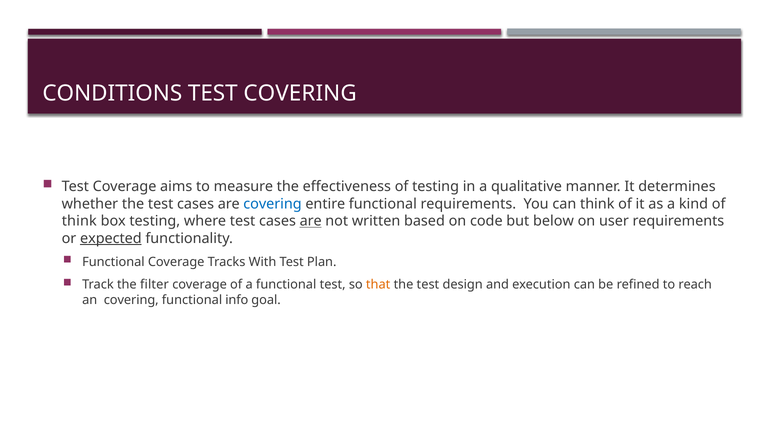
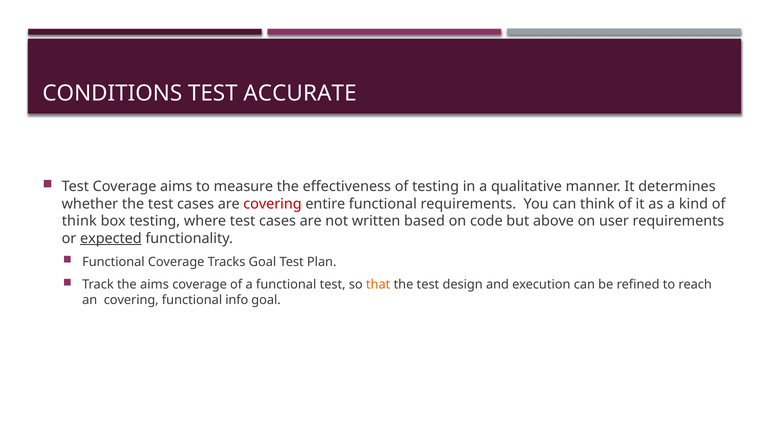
TEST COVERING: COVERING -> ACCURATE (300, 93)
covering colour: blue -> red (273, 204)
are underline: present -> none (311, 221)
below: below -> above (554, 221)
Tracks With: With -> Goal (262, 262)
the filter: filter -> aims (154, 285)
